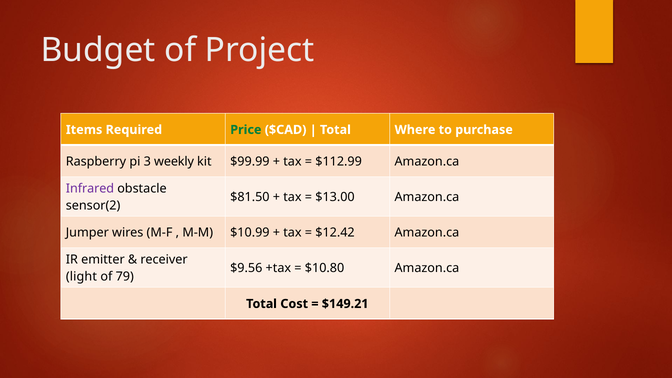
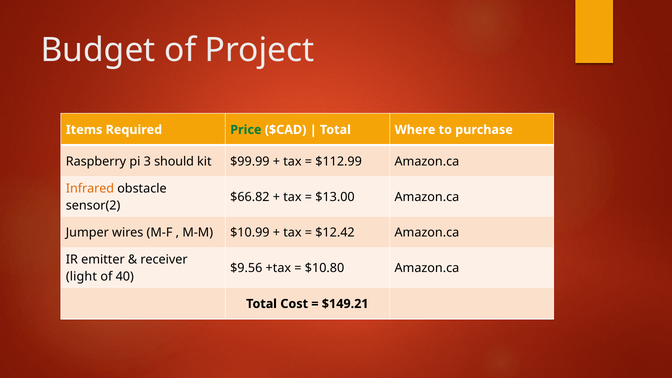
weekly: weekly -> should (174, 162)
Infrared colour: purple -> orange (90, 189)
$81.50: $81.50 -> $66.82 (250, 197)
79: 79 -> 40 (125, 277)
